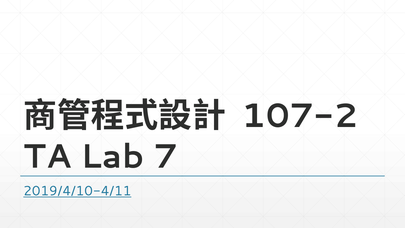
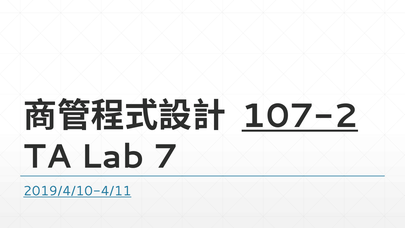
107-2 underline: none -> present (300, 116)
